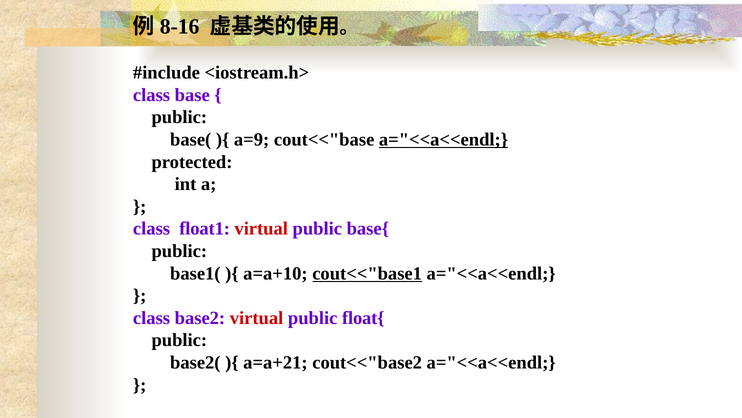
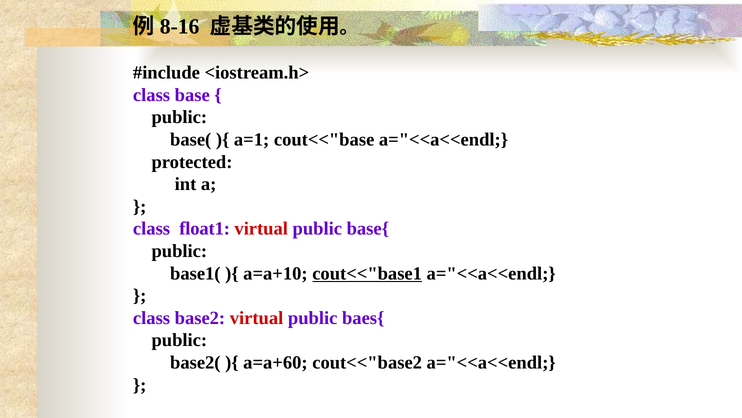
a=9: a=9 -> a=1 (252, 139)
a="<<a<<endl underline: present -> none (444, 139)
float{: float{ -> baes{ (363, 318)
a=a+21: a=a+21 -> a=a+60 (275, 362)
